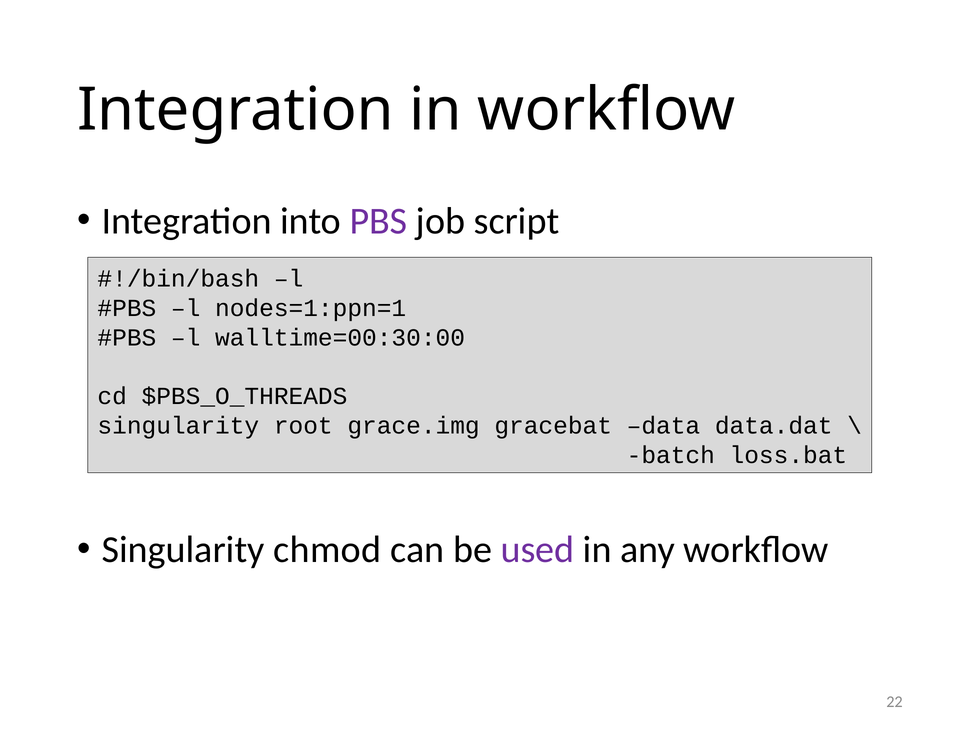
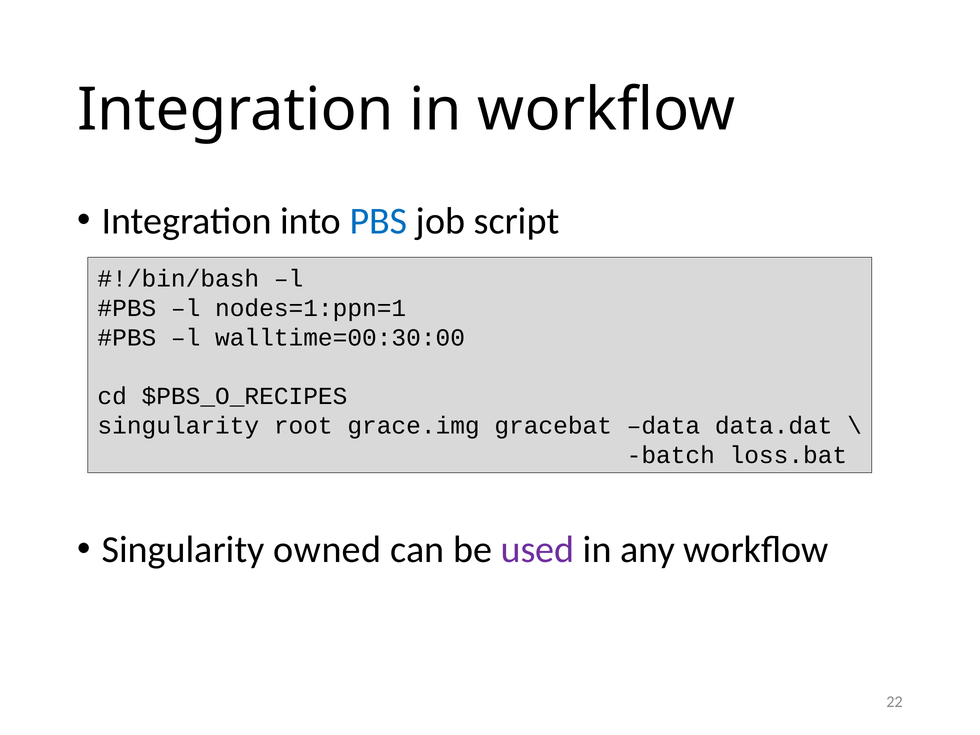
PBS colour: purple -> blue (378, 221)
$PBS_O_THREADS: $PBS_O_THREADS -> $PBS_O_RECIPES (244, 396)
chmod: chmod -> owned (327, 550)
